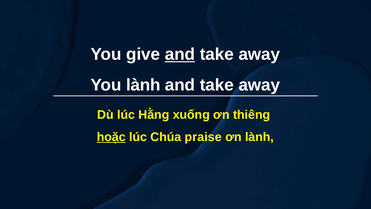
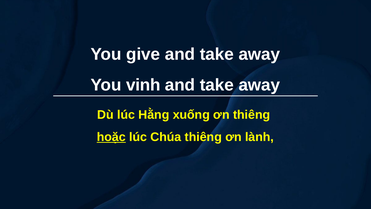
and underline: present -> none (180, 54)
You lành: lành -> vinh (143, 85)
Chúa praise: praise -> thiêng (203, 137)
